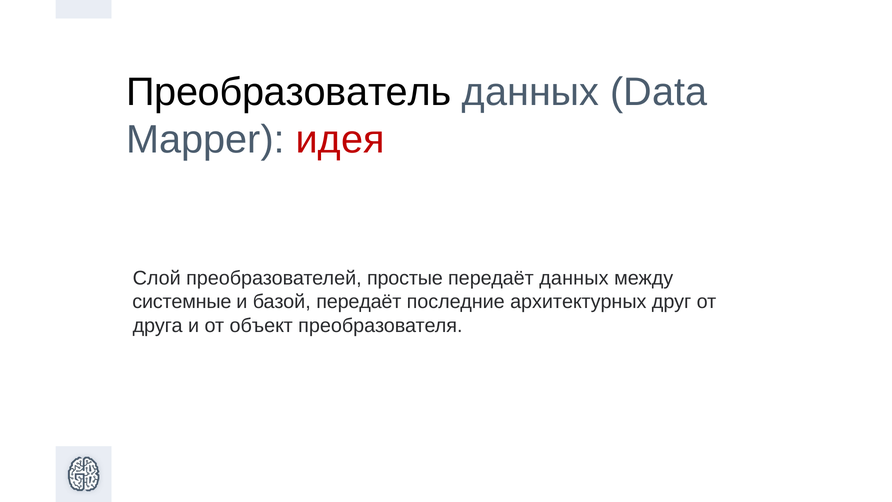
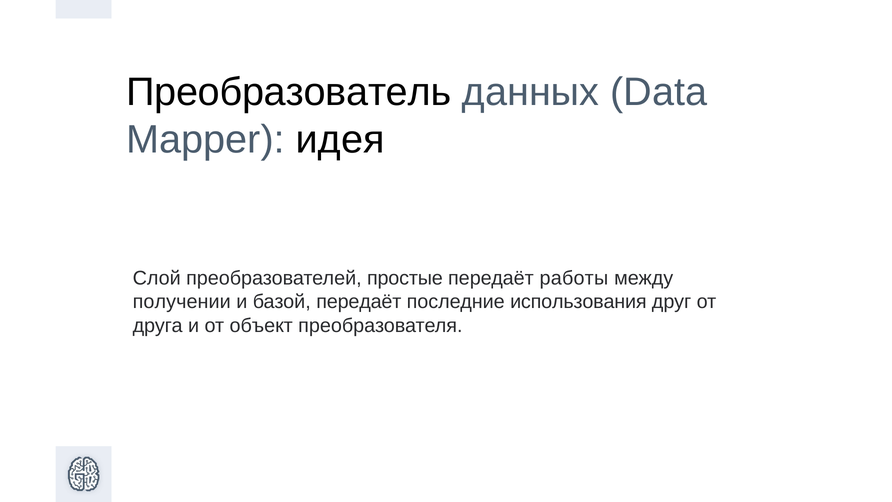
идея colour: red -> black (340, 140)
передаёт данных: данных -> работы (574, 278)
системные: системные -> получении (182, 302)
архитектурных: архитектурных -> использования (578, 302)
